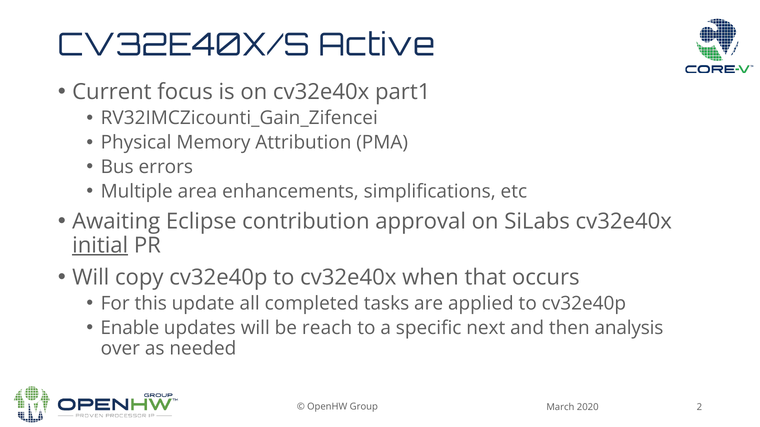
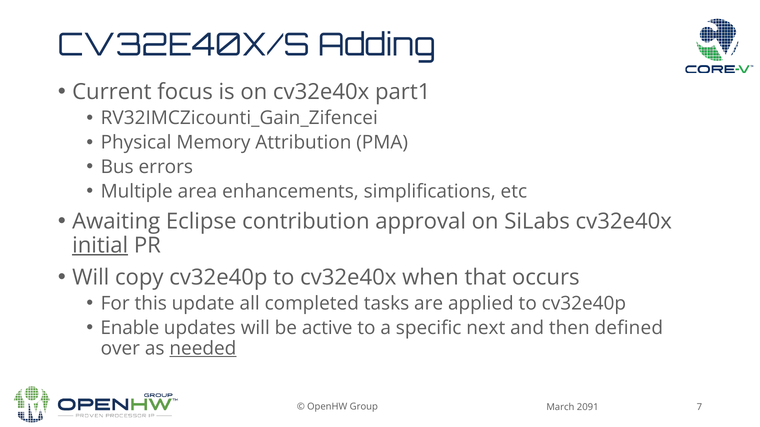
Active: Active -> Adding (377, 46)
reach: reach -> active (327, 328)
analysis: analysis -> defined (629, 328)
needed underline: none -> present (203, 349)
2: 2 -> 7 (699, 407)
2020: 2020 -> 2091 (588, 407)
